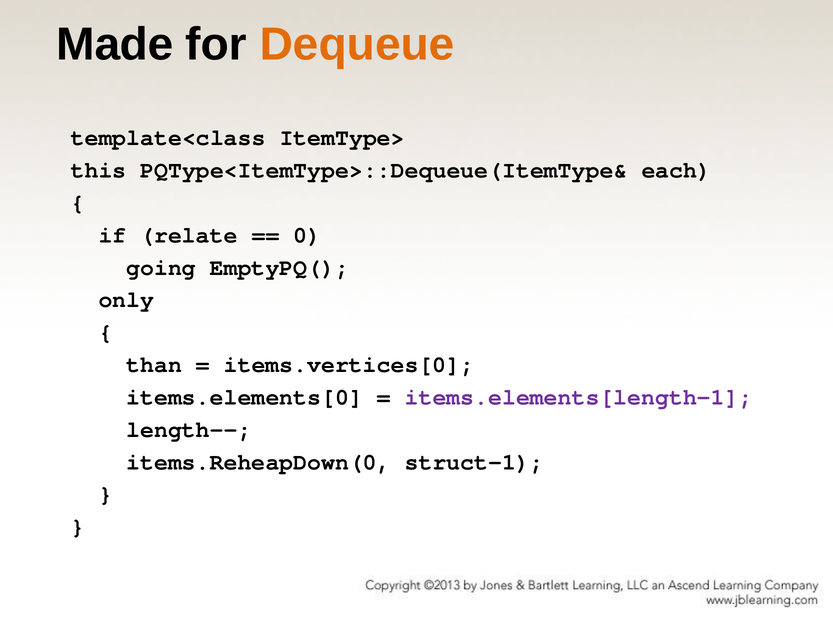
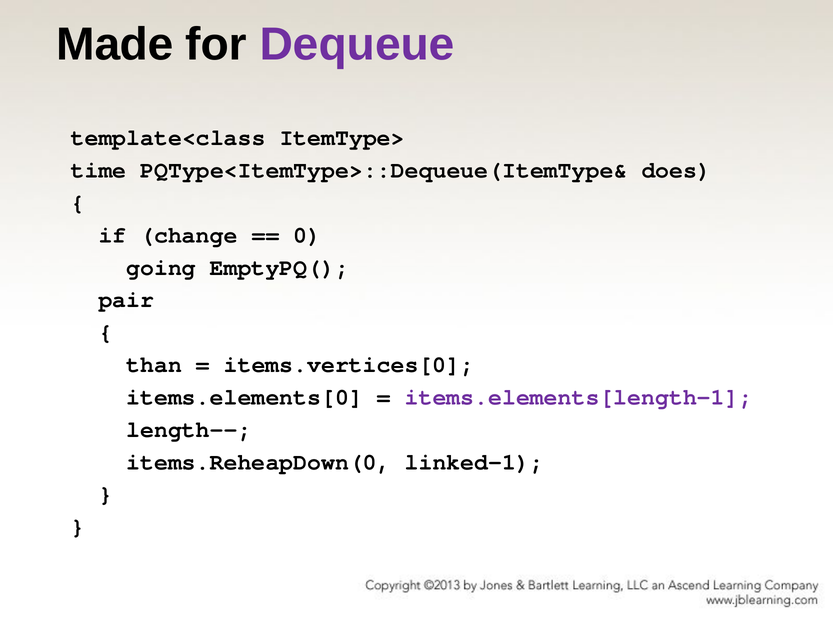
Dequeue colour: orange -> purple (357, 44)
this: this -> time (99, 170)
each: each -> does (676, 170)
relate: relate -> change (189, 235)
only: only -> pair (126, 300)
struct-1: struct-1 -> linked-1 (474, 462)
